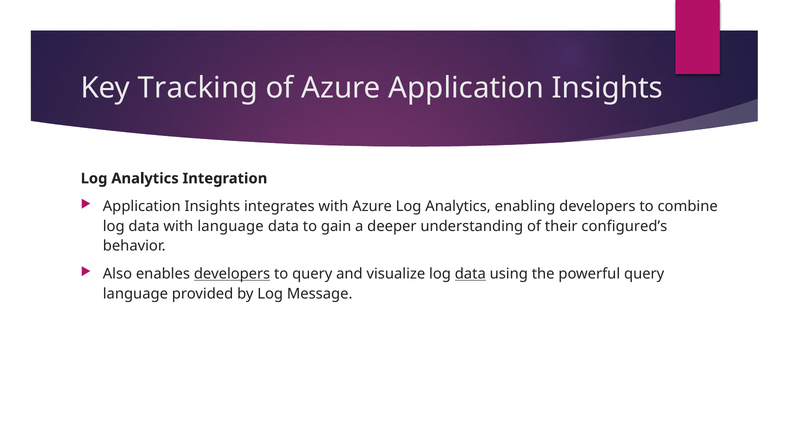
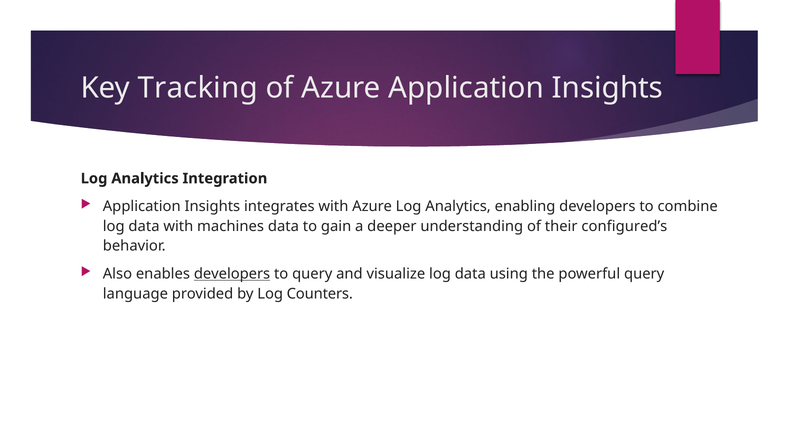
with language: language -> machines (231, 226)
data underline: present -> none (470, 274)
Message: Message -> Counters (320, 294)
